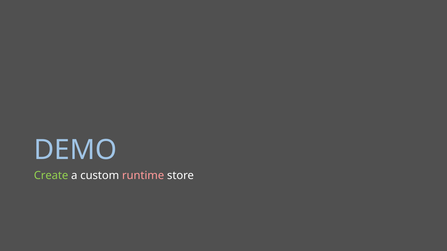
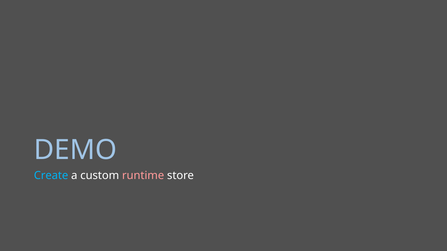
Create colour: light green -> light blue (51, 176)
